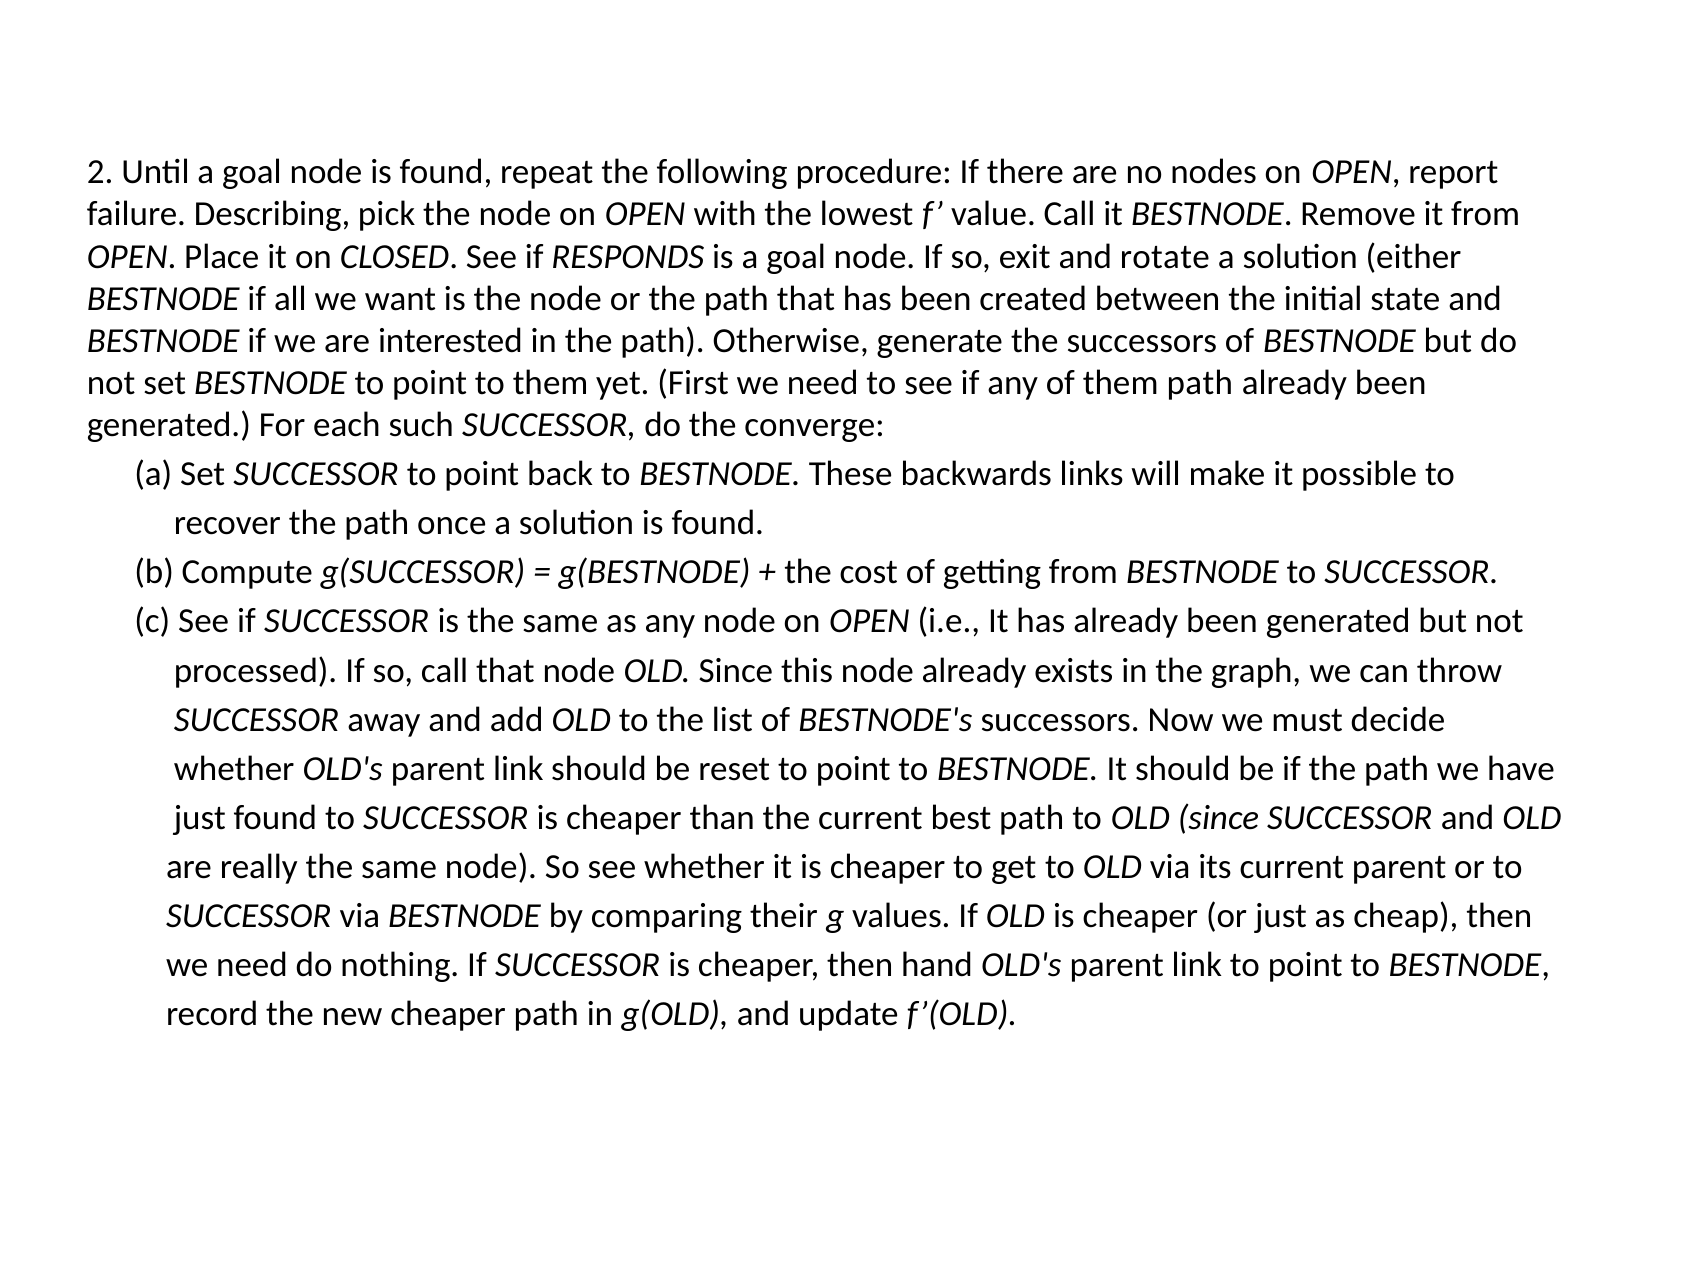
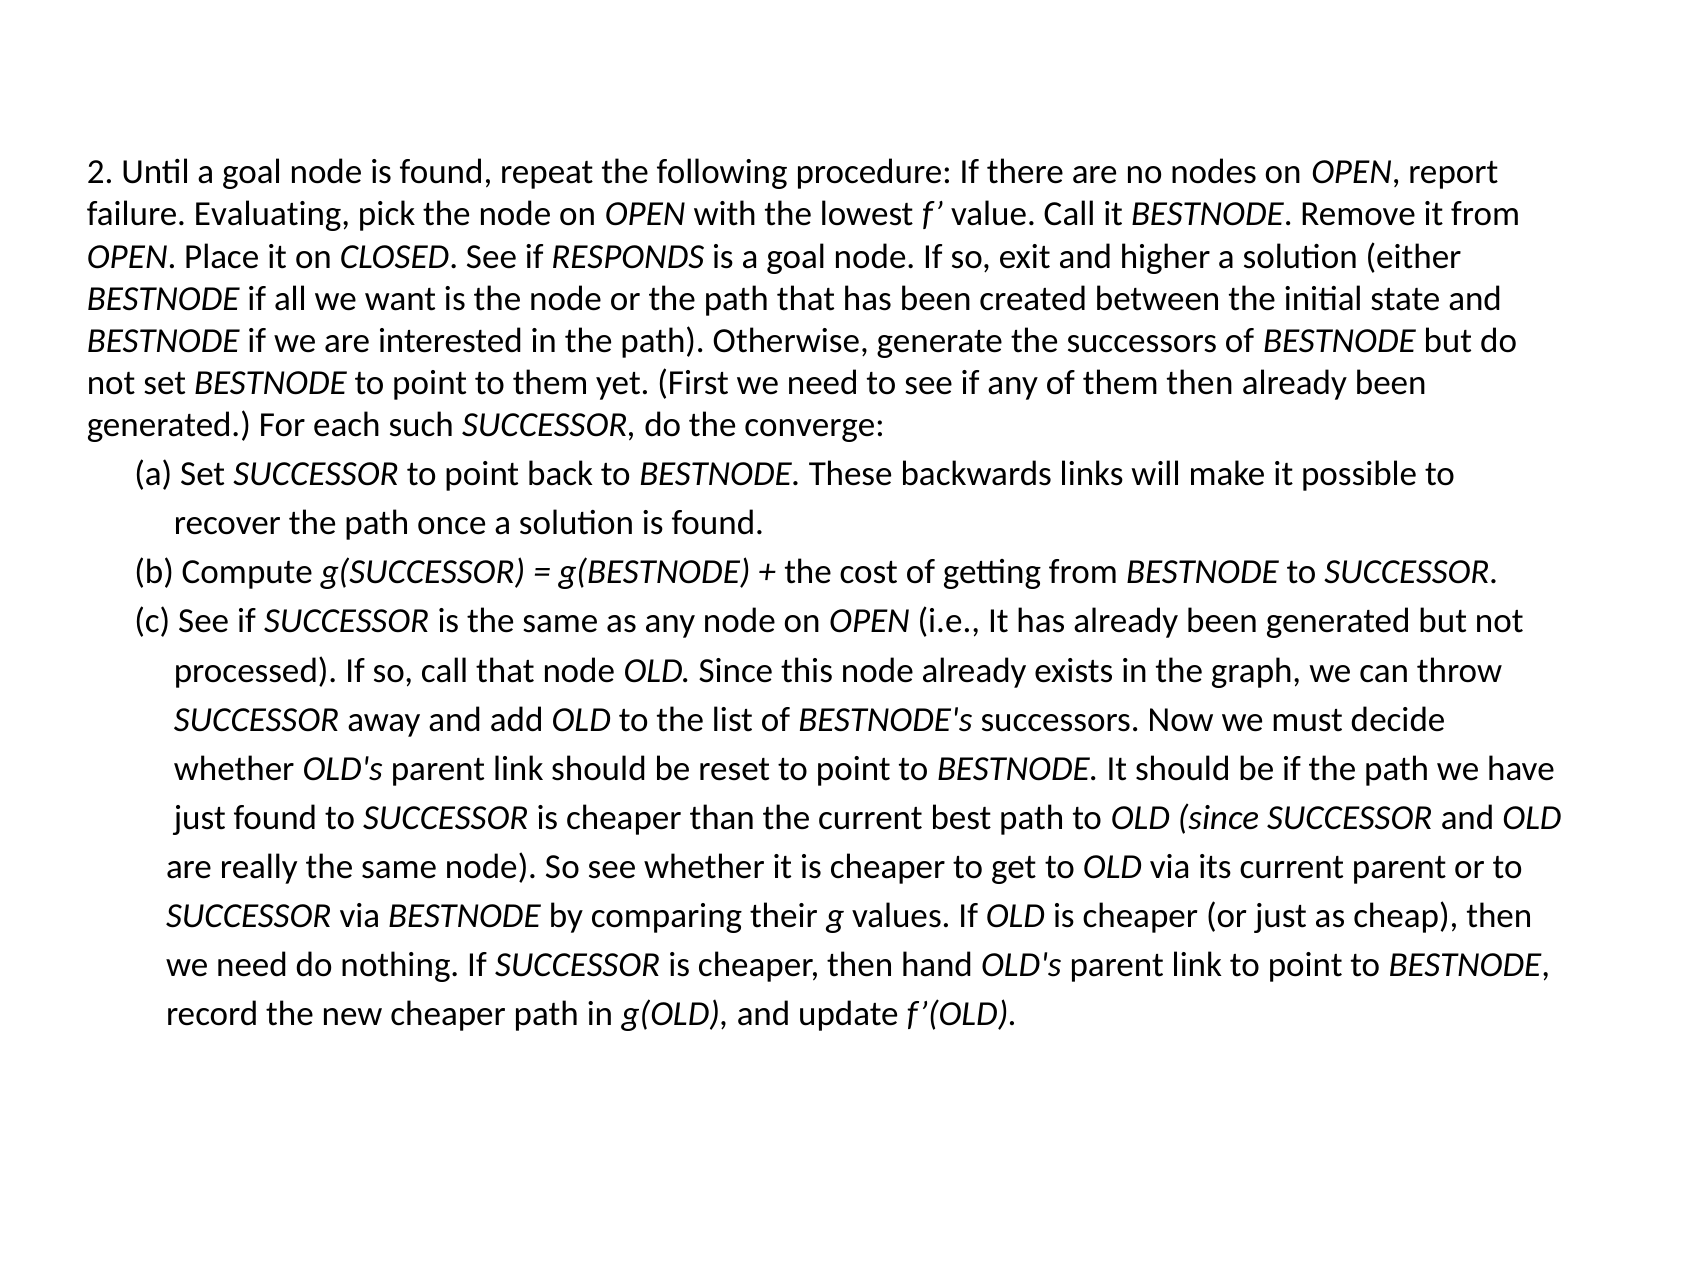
Describing: Describing -> Evaluating (272, 214)
rotate: rotate -> higher (1165, 256)
them path: path -> then (1200, 383)
